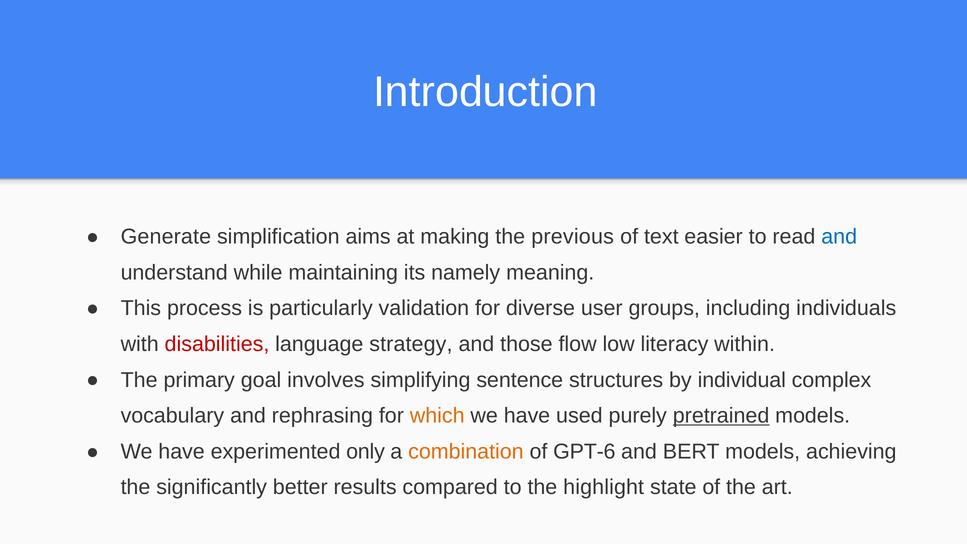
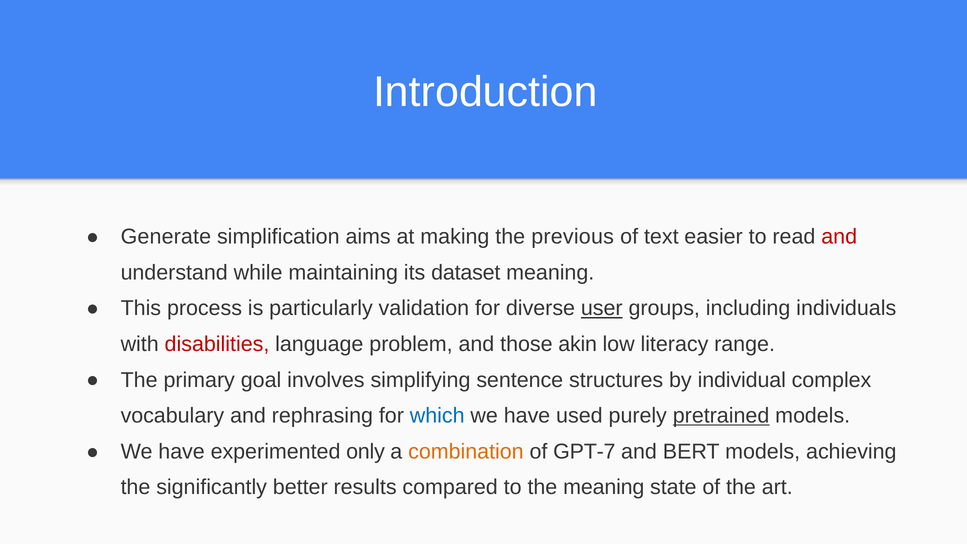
and colour: blue -> red (839, 237)
namely: namely -> dataset (466, 273)
user underline: none -> present (602, 308)
strategy: strategy -> problem (411, 344)
flow: flow -> akin (578, 344)
within: within -> range (745, 344)
which colour: orange -> blue (437, 416)
GPT-6: GPT-6 -> GPT-7 (584, 452)
the highlight: highlight -> meaning (604, 487)
